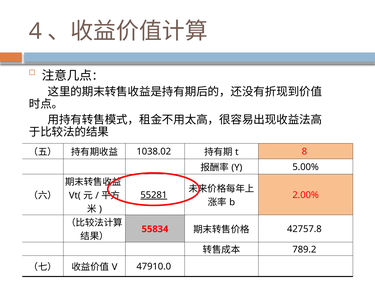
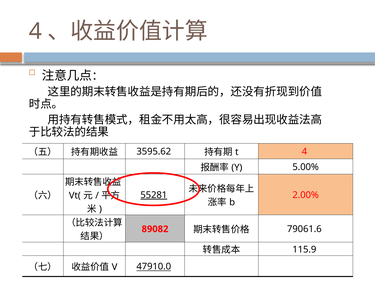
1038.02: 1038.02 -> 3595.62 (154, 152)
8: 8 -> 4 (304, 152)
55834: 55834 -> 89082 (155, 229)
42757.8: 42757.8 -> 79061.6 (304, 229)
789.2: 789.2 -> 115.9 (304, 250)
47910.0 underline: none -> present (154, 267)
